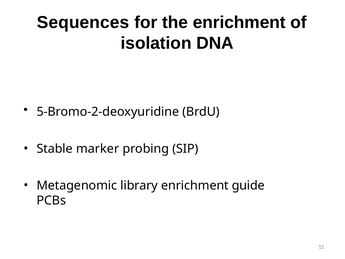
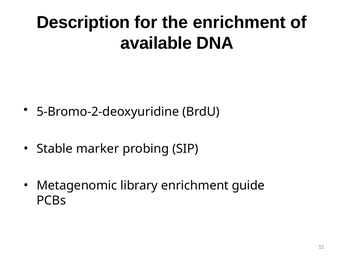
Sequences: Sequences -> Description (83, 22)
isolation: isolation -> available (156, 43)
